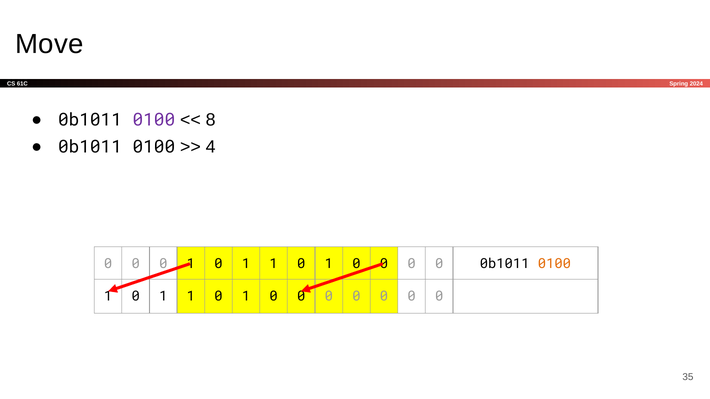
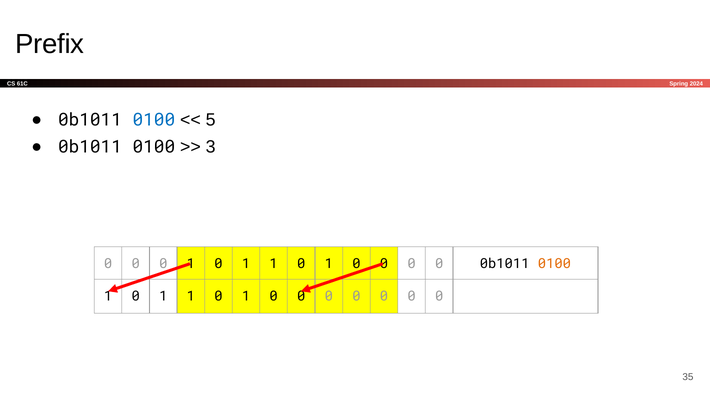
Move: Move -> Prefix (50, 44)
0100 colour: purple -> blue (154, 120)
8: 8 -> 5 (211, 120)
4: 4 -> 3 (211, 147)
